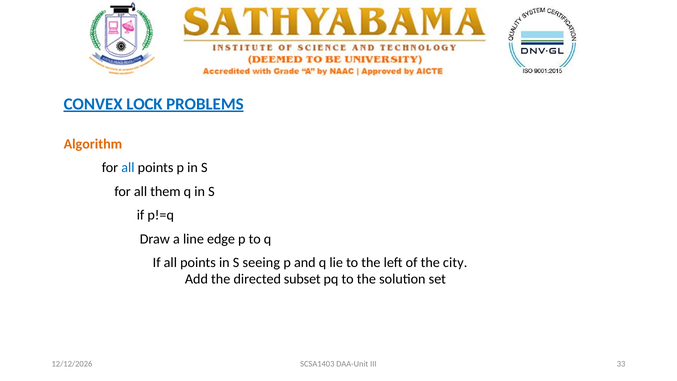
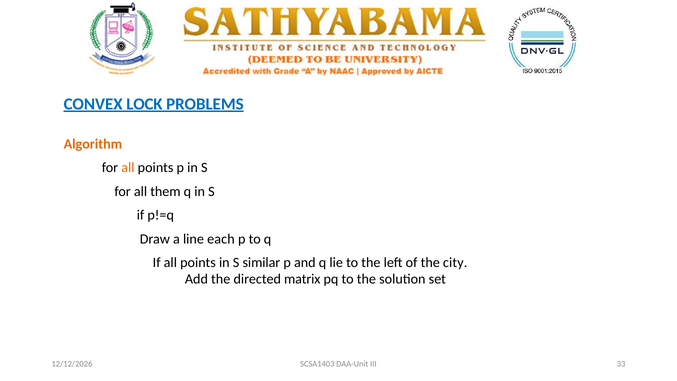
all colour: blue -> orange (128, 168)
edge: edge -> each (221, 239)
seeing: seeing -> similar (261, 263)
subset: subset -> matrix (302, 279)
